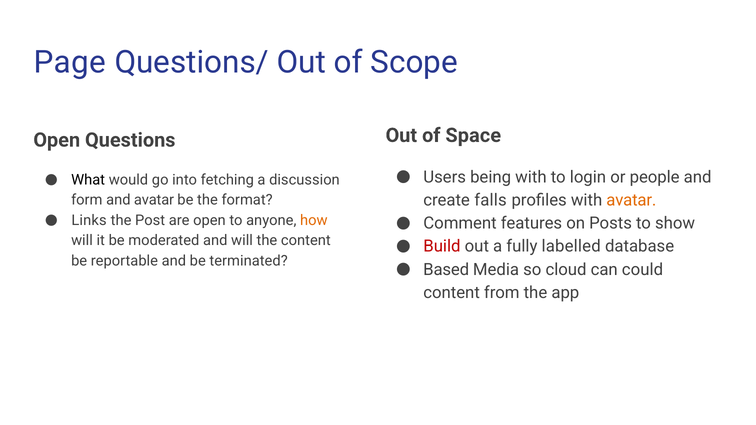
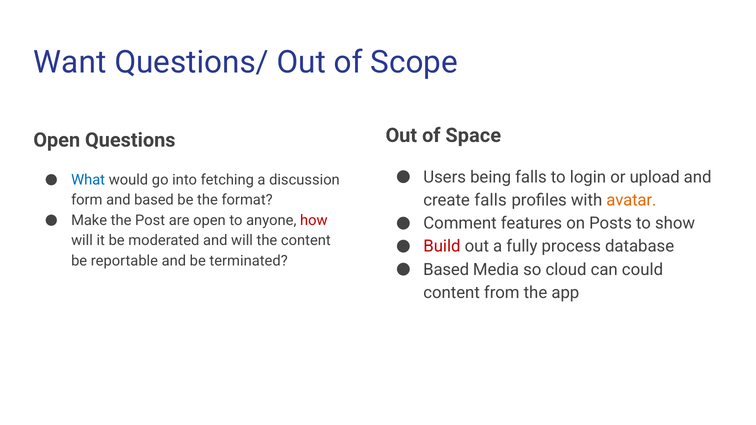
Page: Page -> Want (70, 63)
being with: with -> falls (531, 177)
people: people -> upload (655, 177)
What colour: black -> blue (88, 180)
and avatar: avatar -> based (154, 200)
Links: Links -> Make (89, 221)
how colour: orange -> red (314, 221)
labelled: labelled -> process (571, 247)
